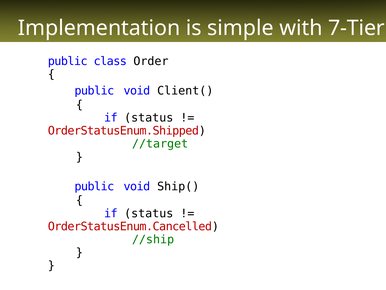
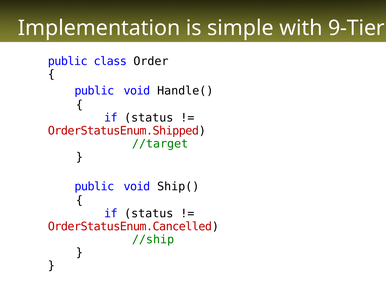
7-Tier: 7-Tier -> 9-Tier (356, 28)
Client(: Client( -> Handle( (185, 91)
